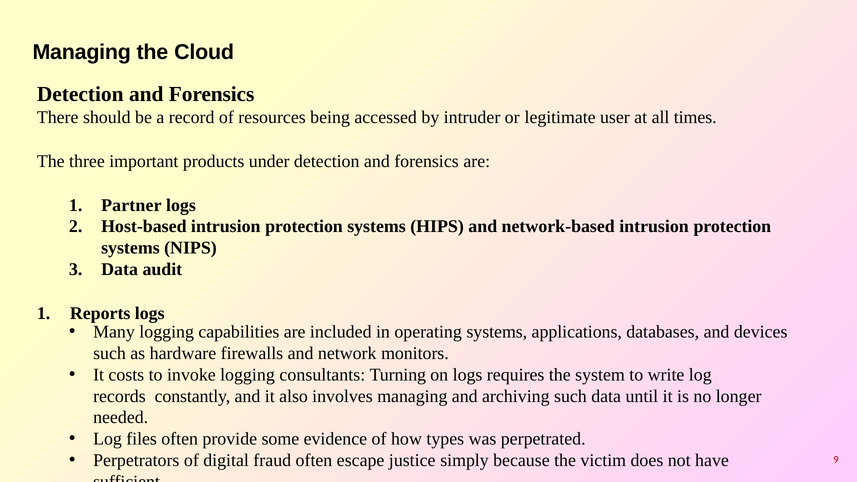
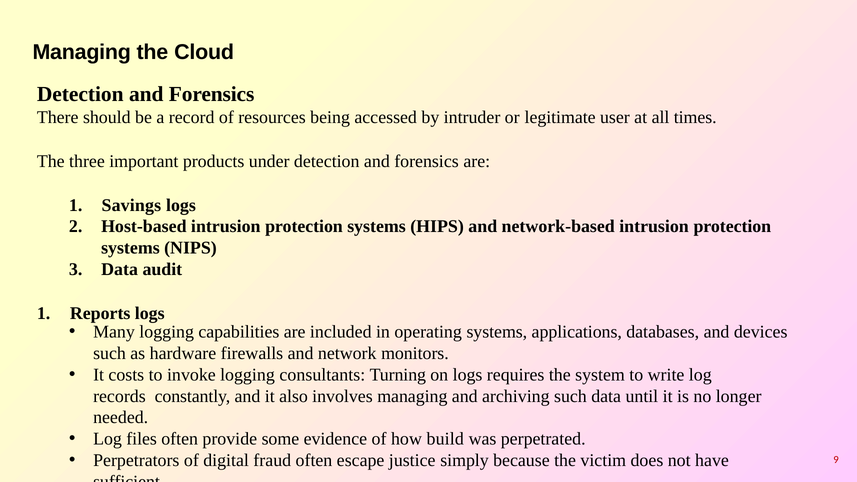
Partner: Partner -> Savings (131, 205)
types: types -> build (445, 439)
